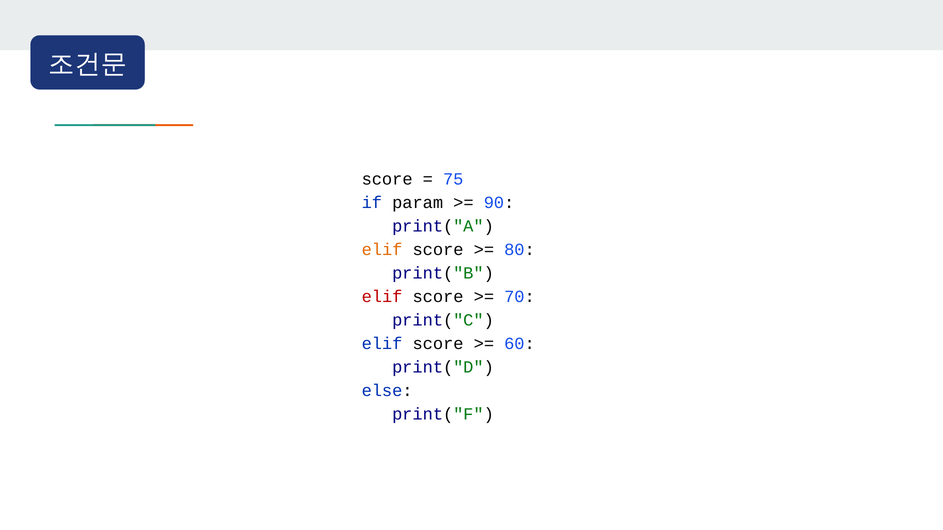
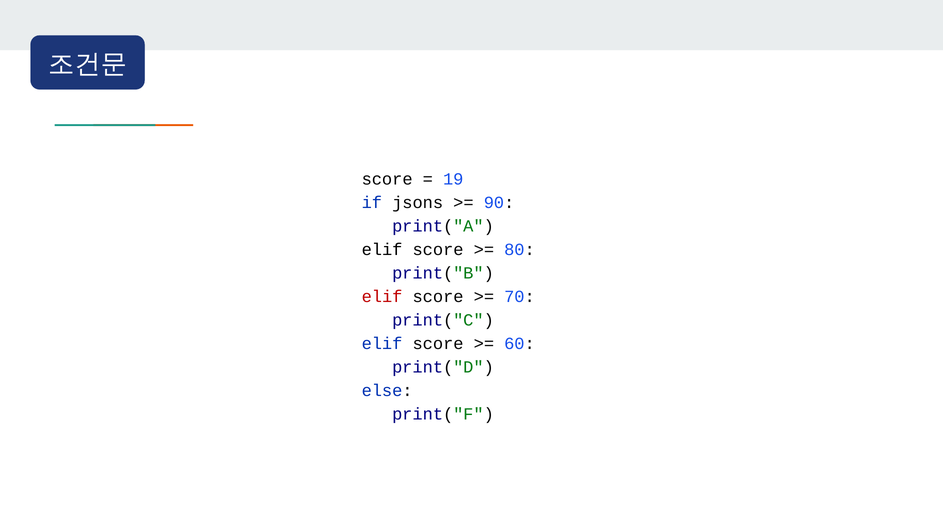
75: 75 -> 19 (453, 180)
param: param -> jsons (418, 203)
elif colour: orange -> black (382, 250)
